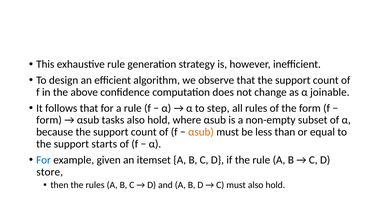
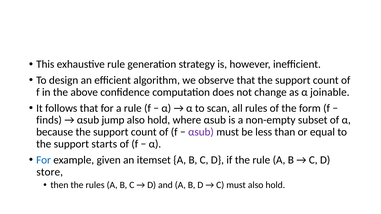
step: step -> scan (218, 108)
form: form -> finds (49, 120)
tasks: tasks -> jump (113, 120)
αsub colour: orange -> purple (201, 132)
